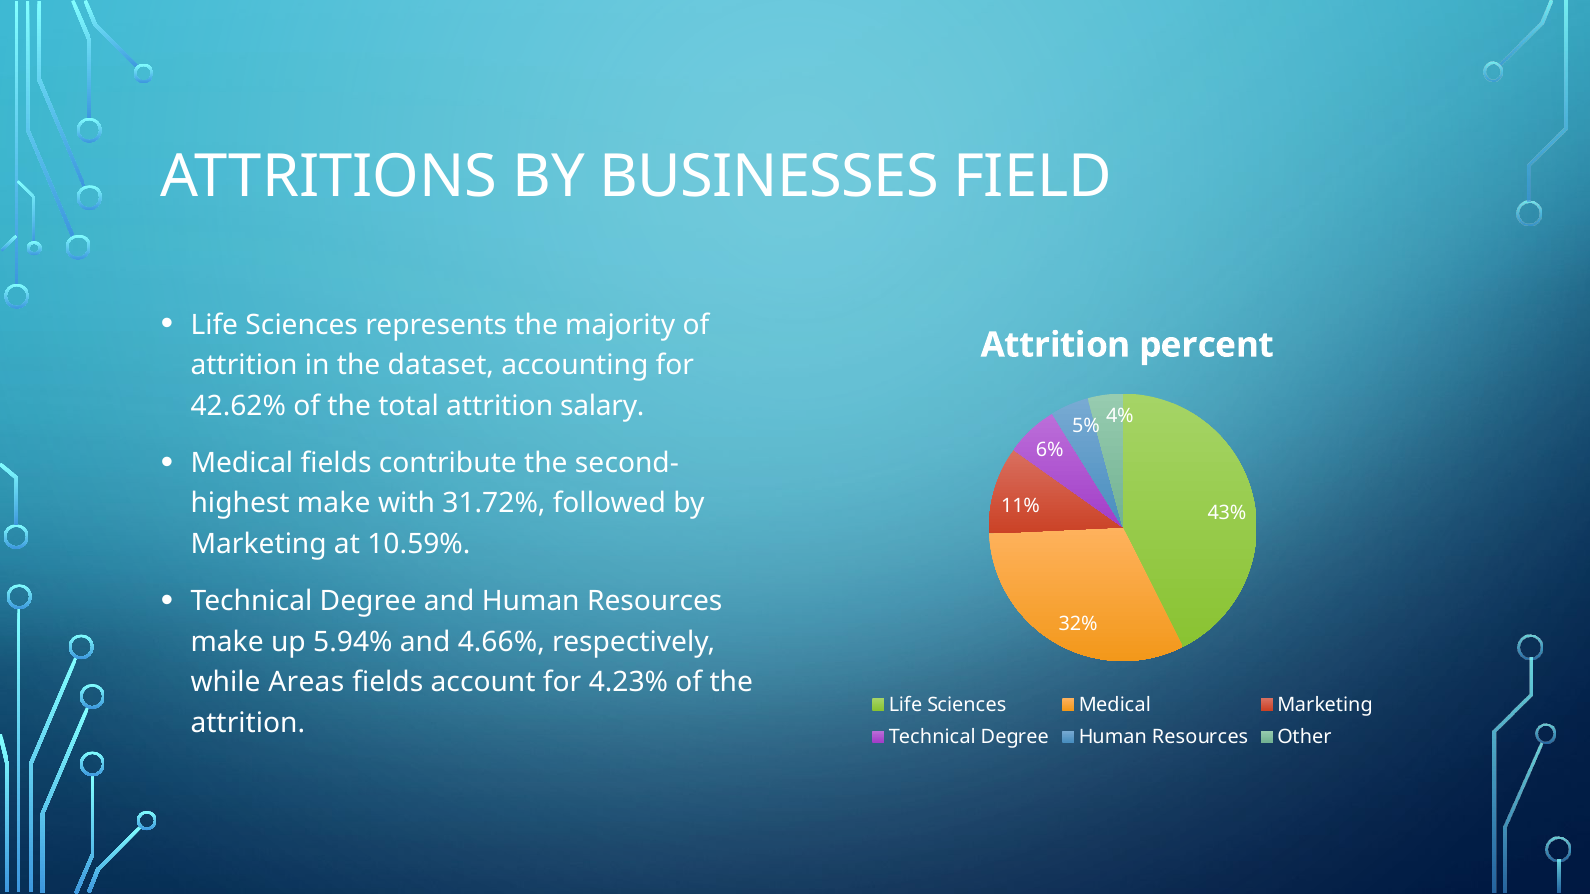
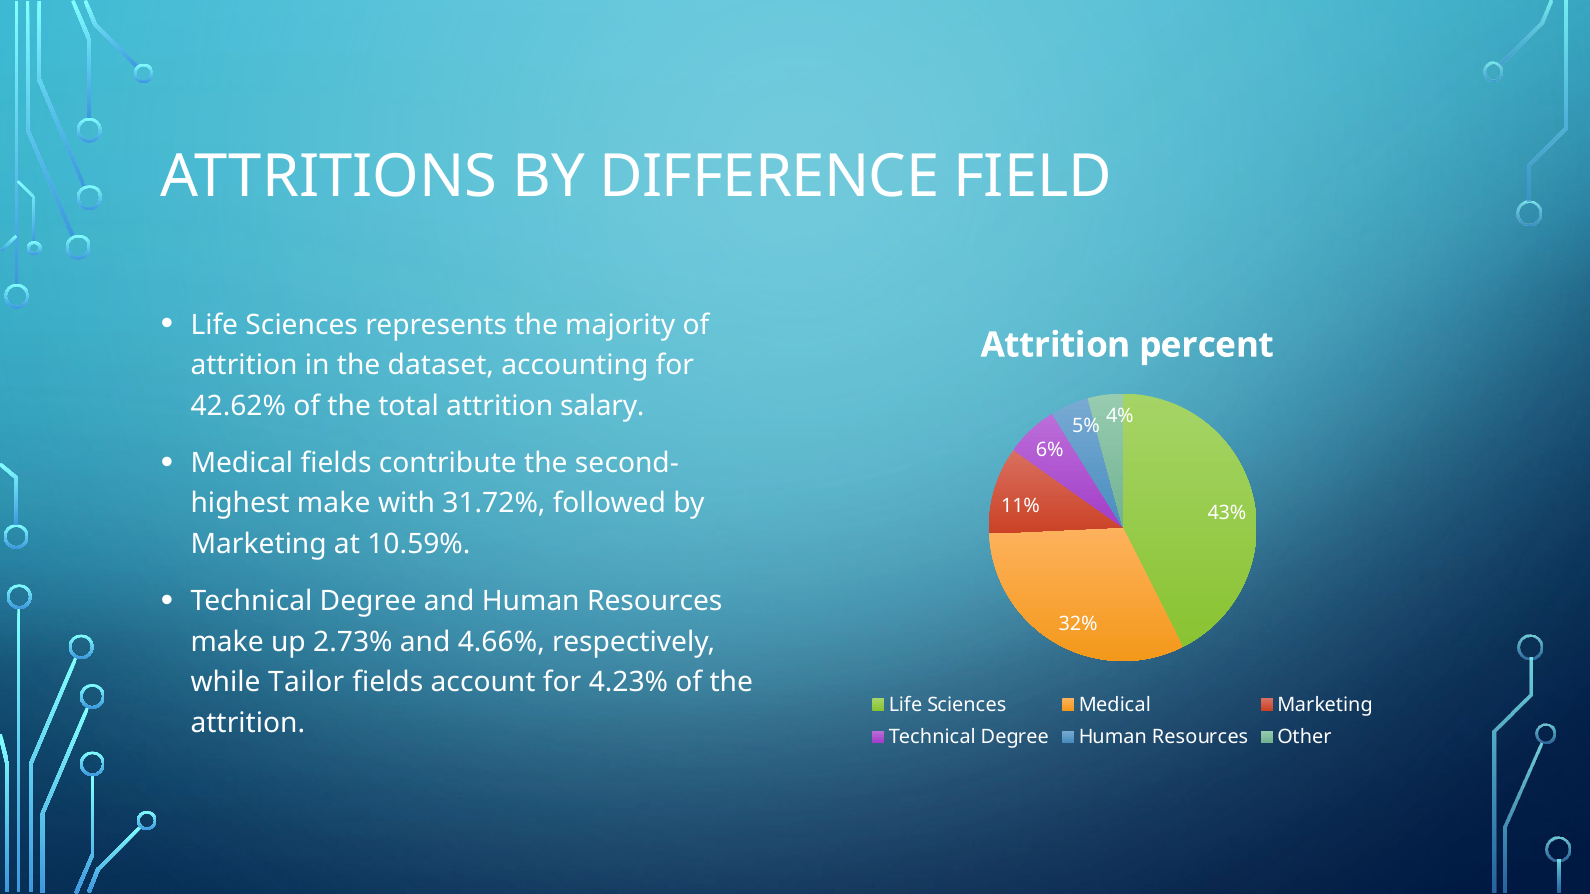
BUSINESSES: BUSINESSES -> DIFFERENCE (769, 177)
5.94%: 5.94% -> 2.73% (353, 642)
Areas: Areas -> Tailor (306, 683)
